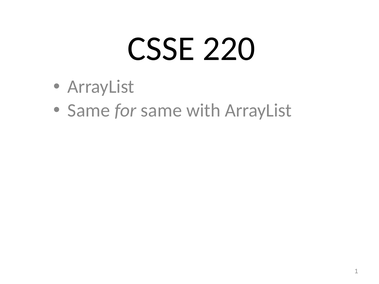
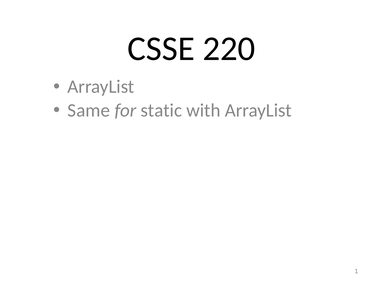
for same: same -> static (161, 110)
